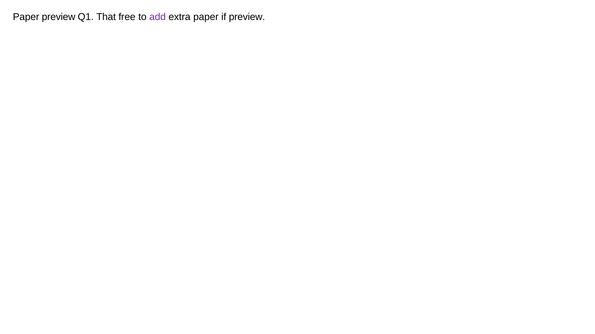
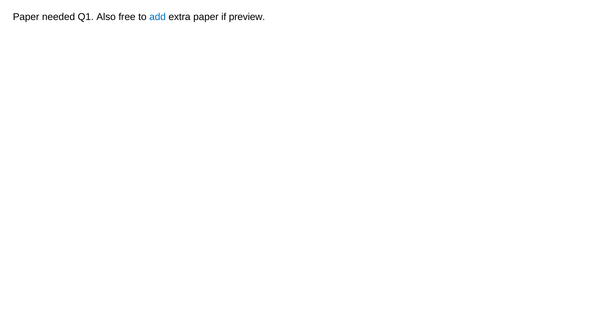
Paper preview: preview -> needed (59, 17)
That: That -> Also (106, 17)
add colour: purple -> blue (158, 17)
